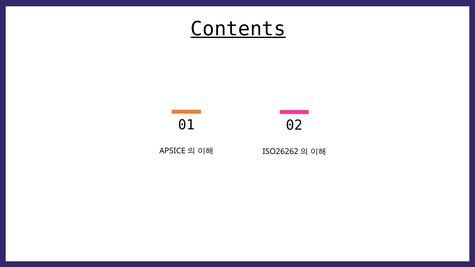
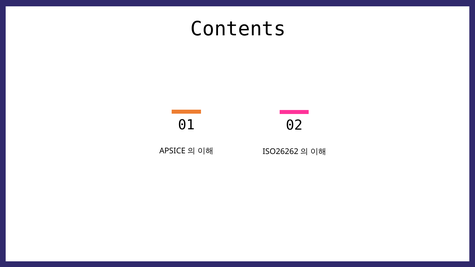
Contents underline: present -> none (238, 29)
